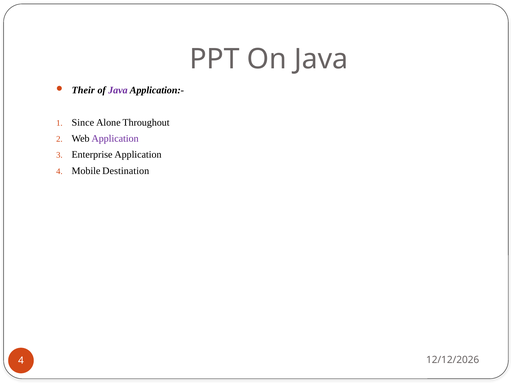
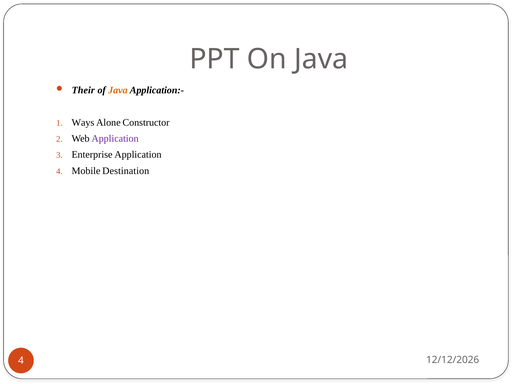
Java colour: purple -> orange (118, 90)
Since: Since -> Ways (83, 122)
Throughout: Throughout -> Constructor (146, 122)
